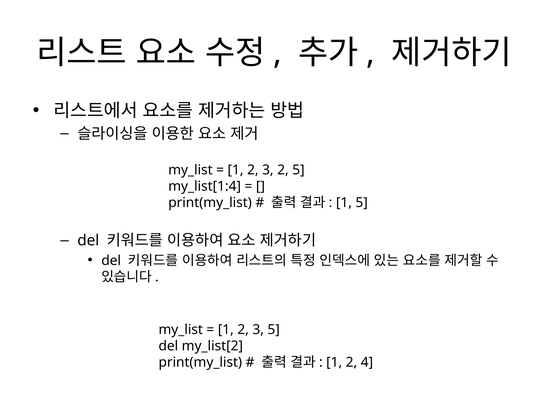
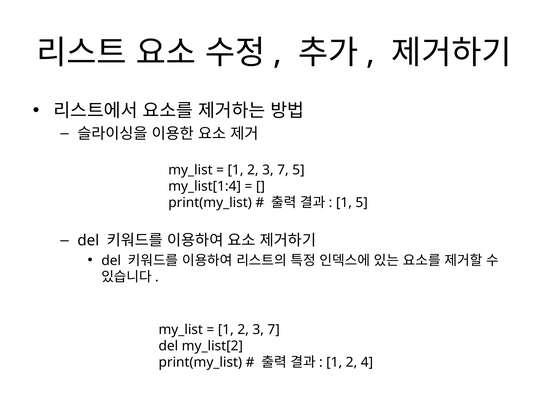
2: 2 -> 7 (283, 170)
5: 5 -> 7 (274, 330)
